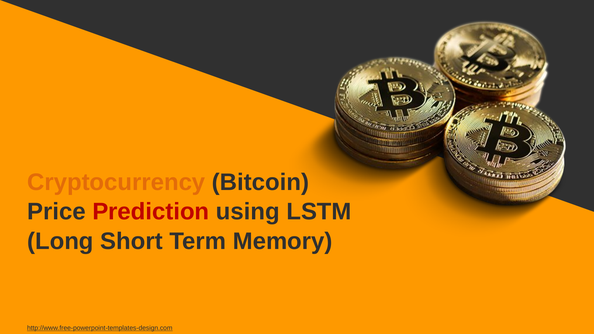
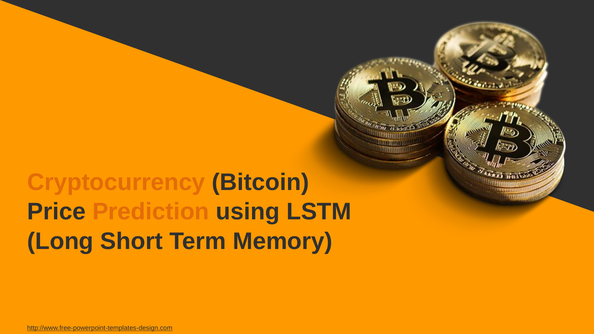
Prediction colour: red -> orange (151, 212)
